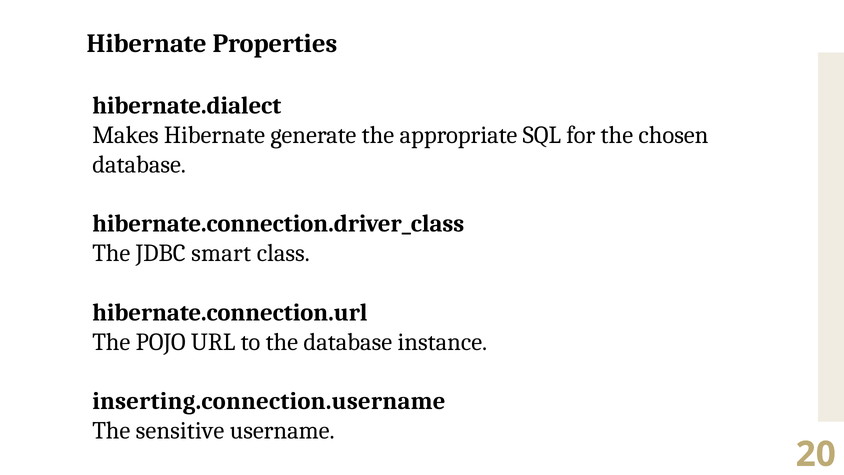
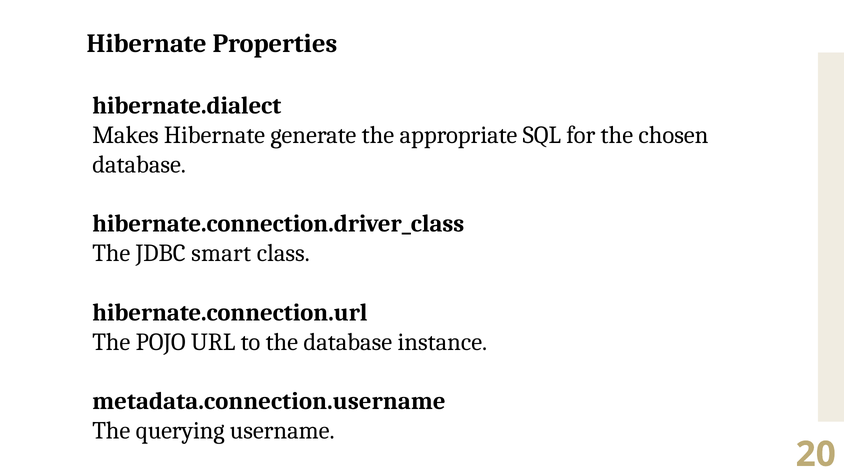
inserting.connection.username: inserting.connection.username -> metadata.connection.username (269, 401)
sensitive: sensitive -> querying (180, 431)
